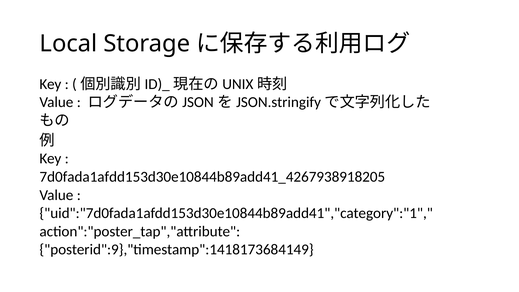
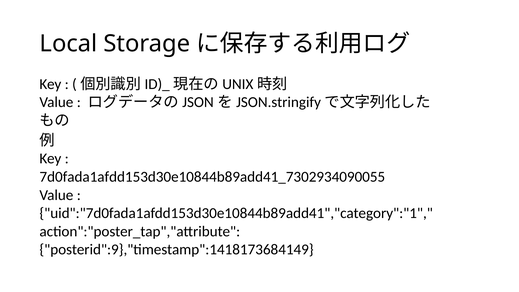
7d0fada1afdd153d30e10844b89add41_4267938918205: 7d0fada1afdd153d30e10844b89add41_4267938918205 -> 7d0fada1afdd153d30e10844b89add41_7302934090055 (212, 177)
